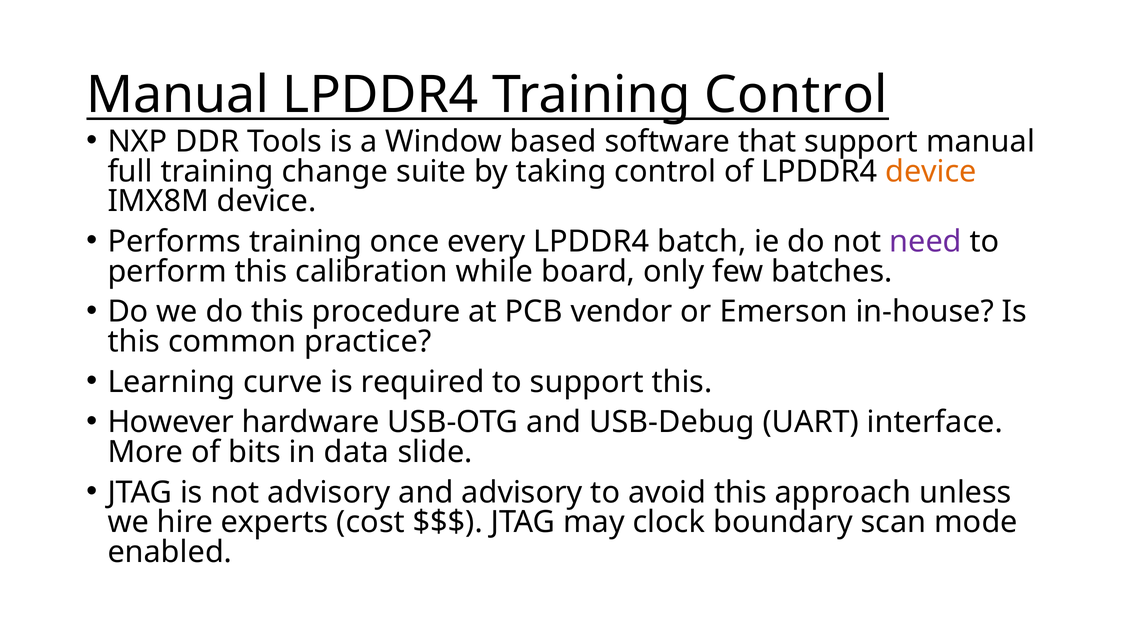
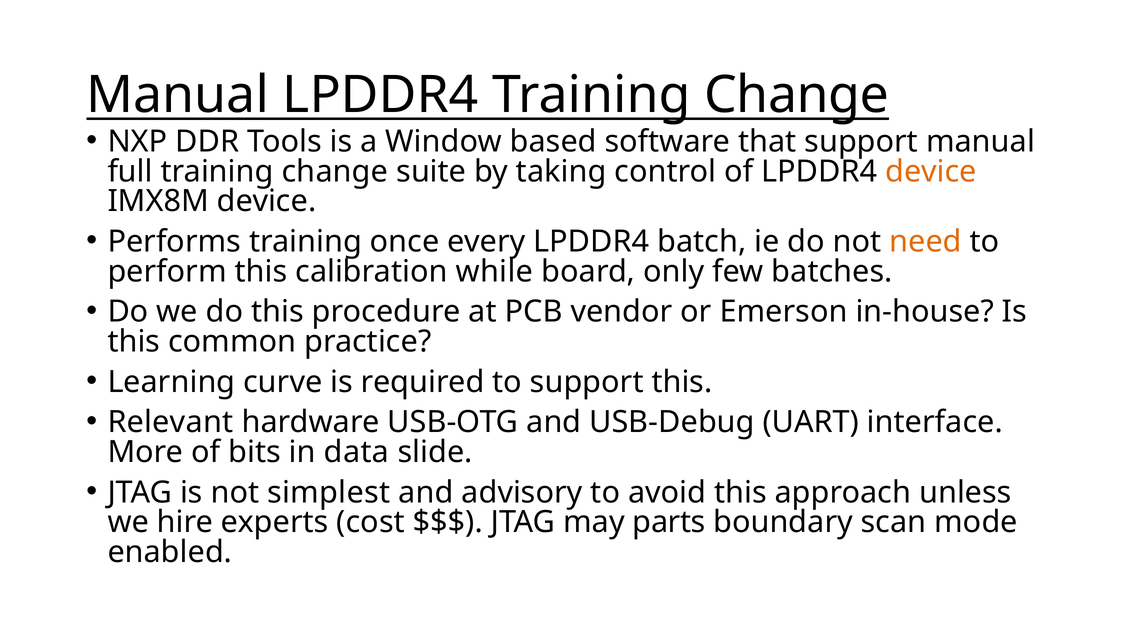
LPDDR4 Training Control: Control -> Change (797, 95)
need colour: purple -> orange (926, 242)
However: However -> Relevant (170, 422)
not advisory: advisory -> simplest (329, 492)
clock: clock -> parts (669, 522)
